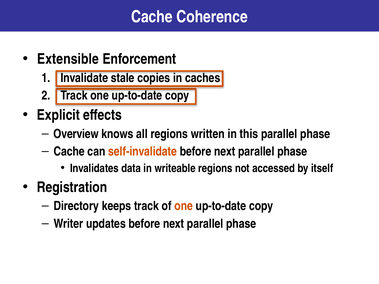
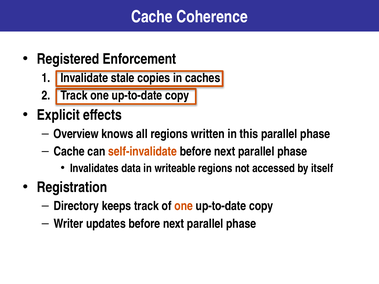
Extensible: Extensible -> Registered (68, 59)
